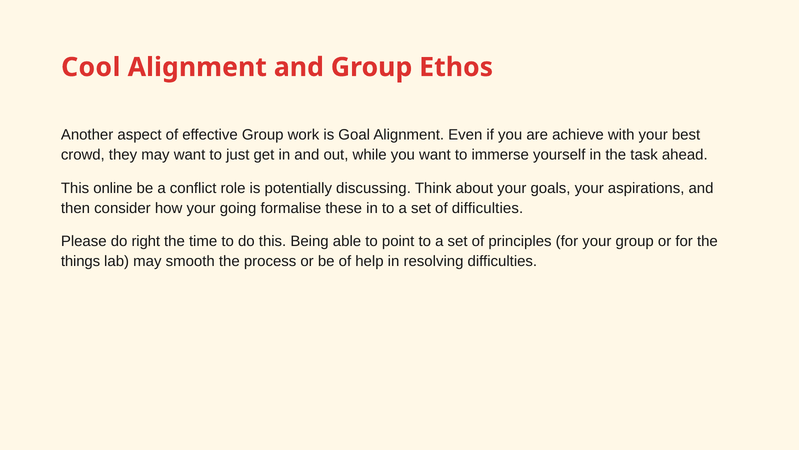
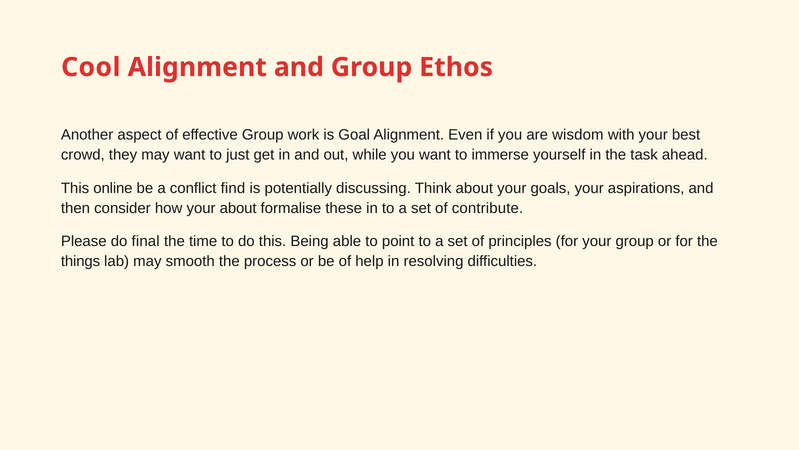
achieve: achieve -> wisdom (578, 135)
role: role -> find (233, 188)
your going: going -> about (238, 208)
of difficulties: difficulties -> contribute (487, 208)
right: right -> final (146, 241)
